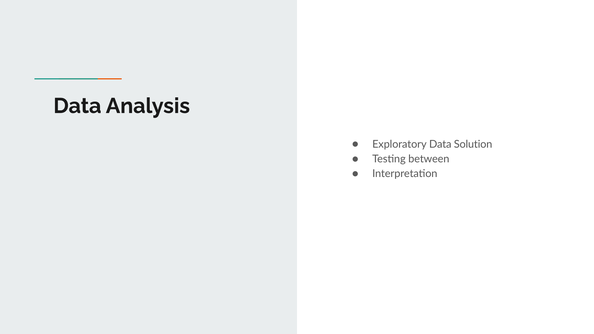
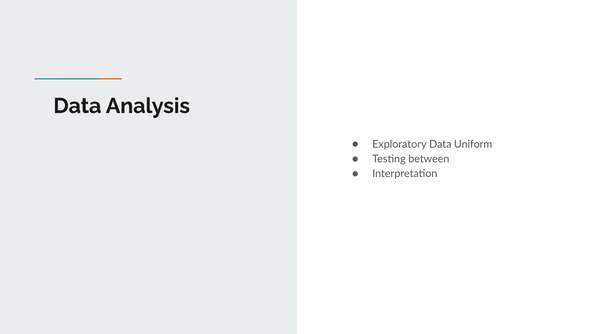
Solution: Solution -> Uniform (473, 144)
